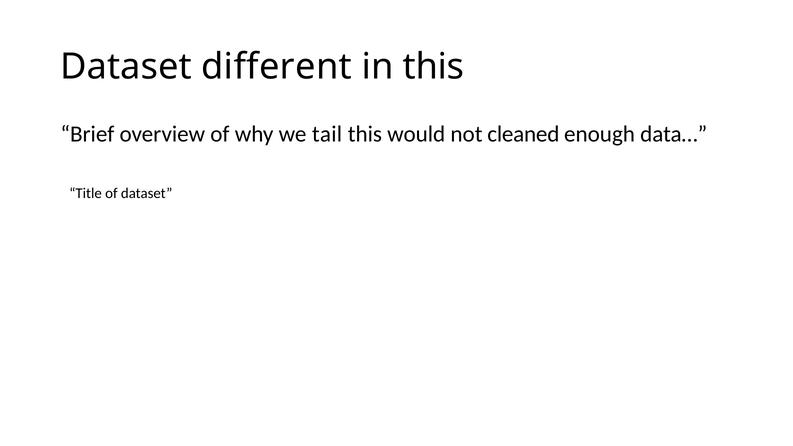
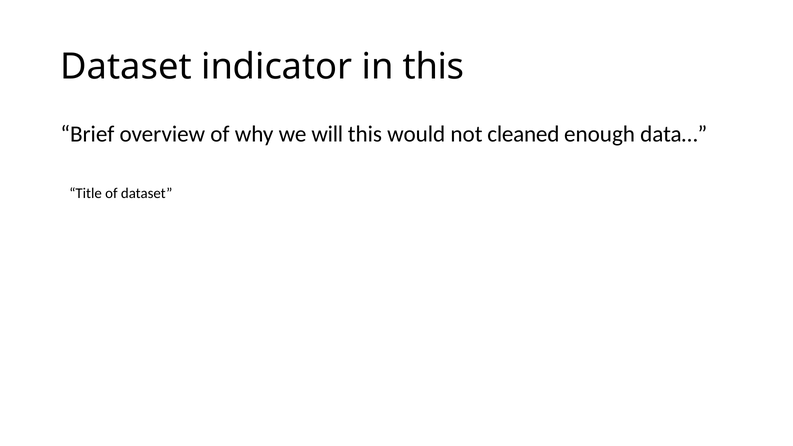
different: different -> indicator (277, 67)
tail: tail -> will (327, 134)
